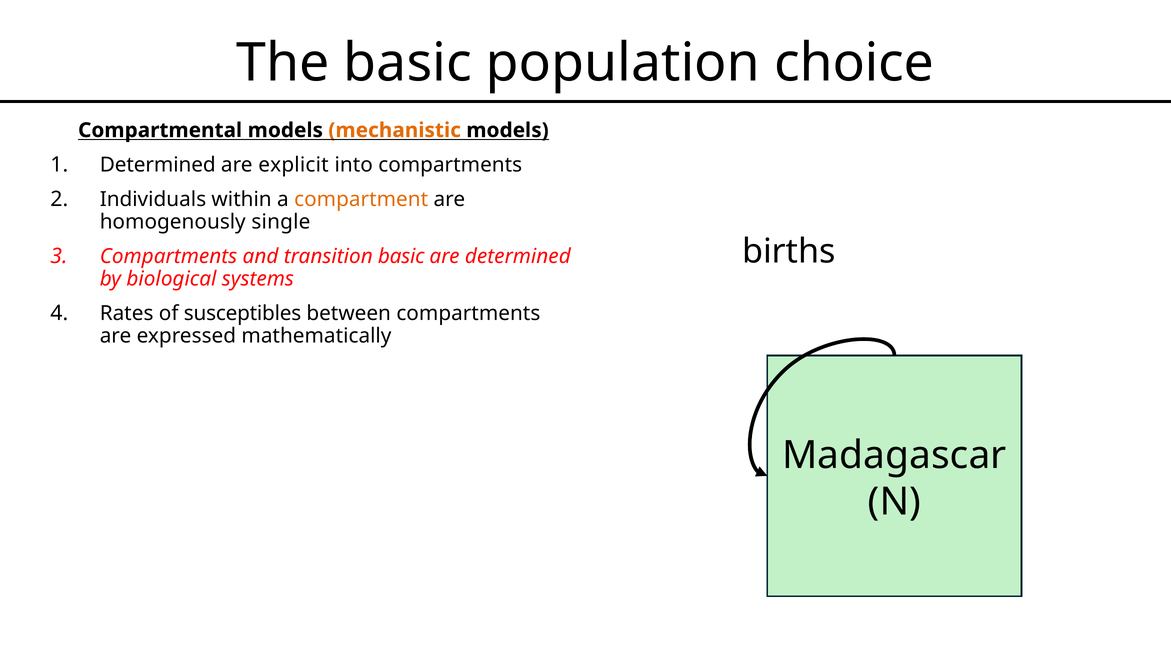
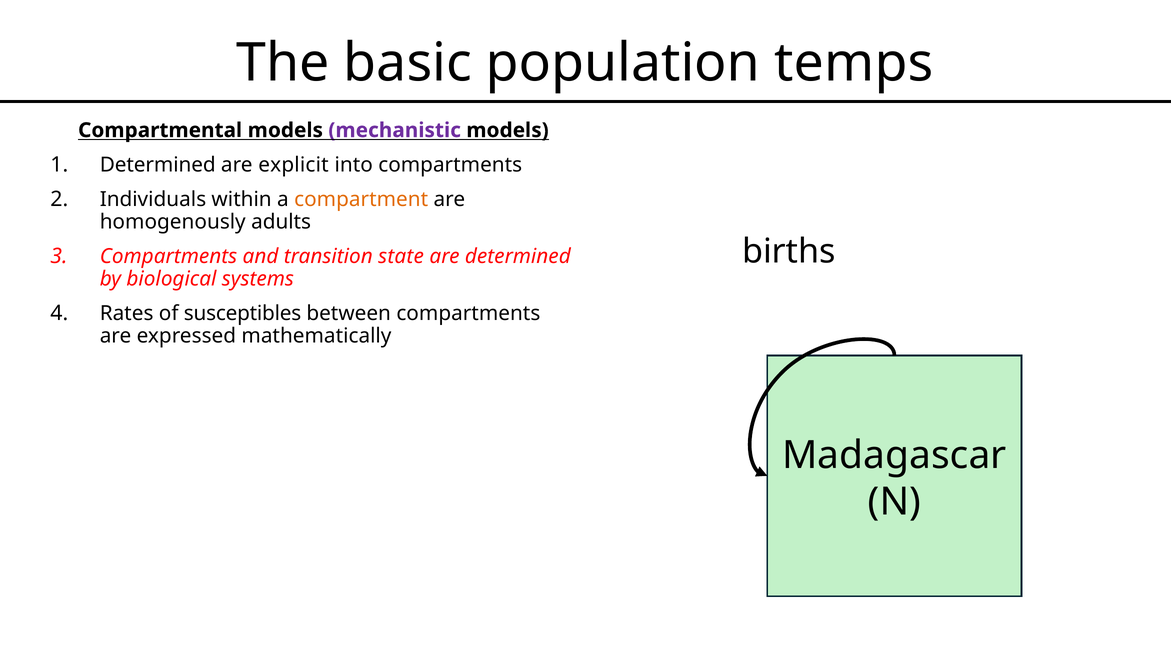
choice: choice -> temps (854, 63)
mechanistic colour: orange -> purple (395, 130)
single: single -> adults (281, 222)
transition basic: basic -> state (401, 257)
